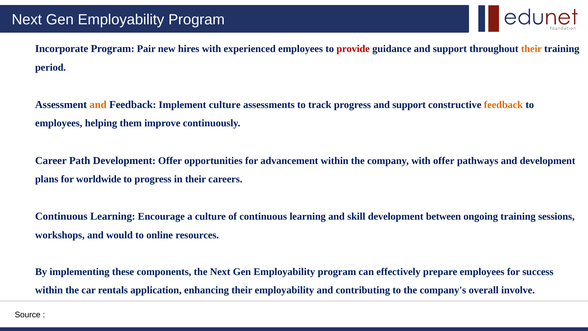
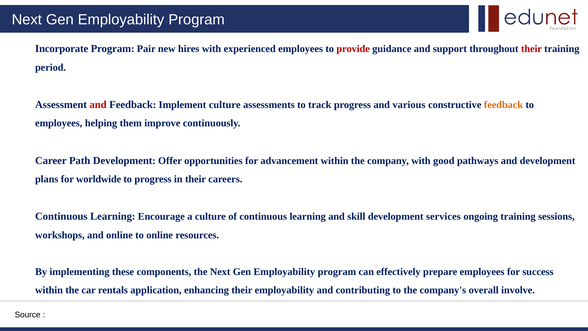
their colour: orange -> red (531, 49)
and colour: orange -> red (98, 105)
progress and support: support -> various (409, 105)
with offer: offer -> good (444, 161)
between: between -> services (443, 216)
and would: would -> online (119, 235)
